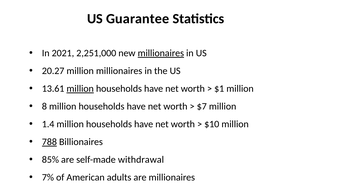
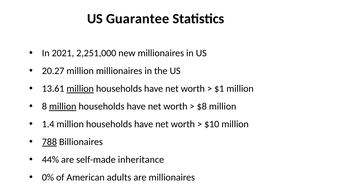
millionaires underline: present -> none (161, 53)
million underline: none -> present (63, 106)
$7: $7 -> $8 (202, 106)
85%: 85% -> 44% (50, 160)
withdrawal: withdrawal -> inheritance (141, 160)
7%: 7% -> 0% (48, 177)
